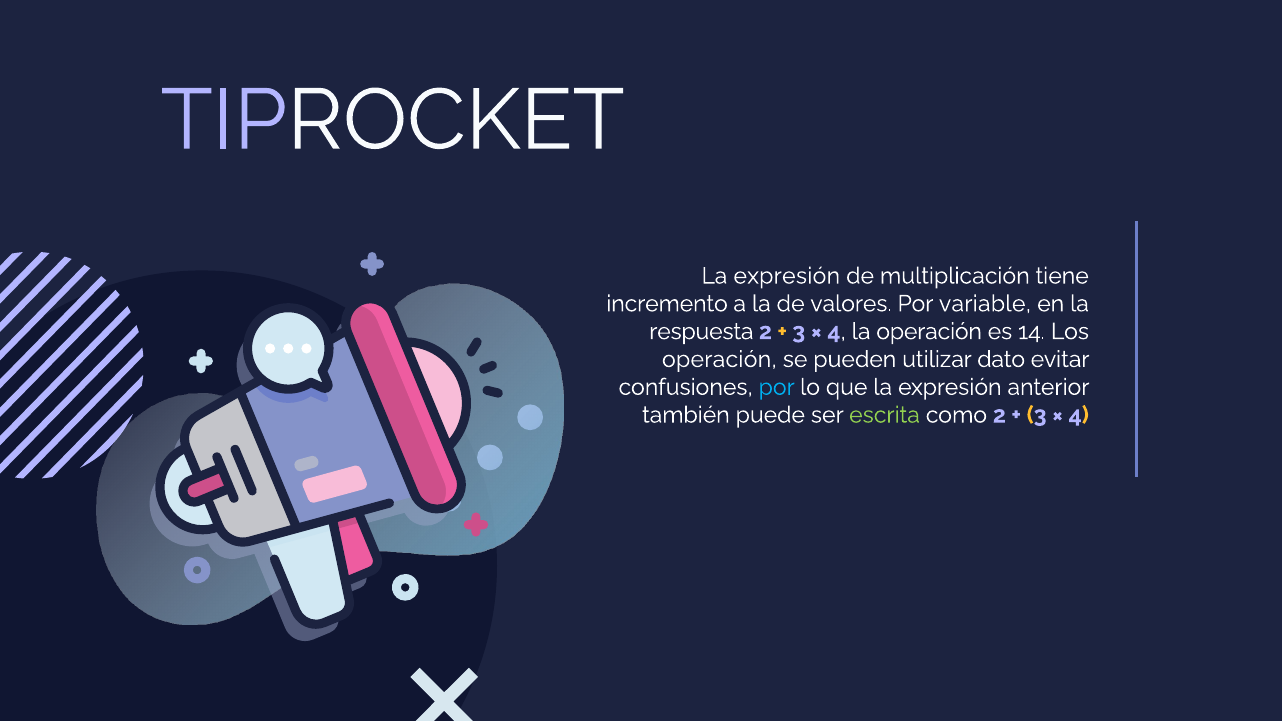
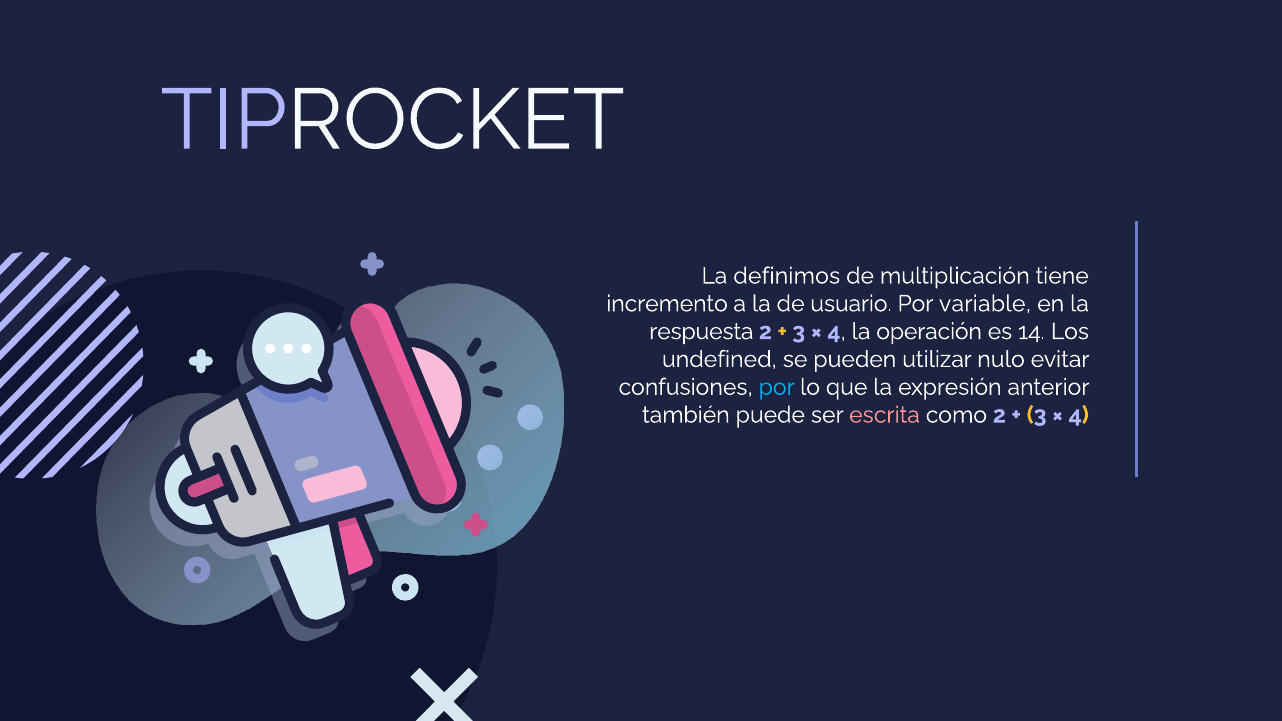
expresión: expresión -> definimos (787, 276)
valores: valores -> usuario (851, 304)
operación: operación -> undefined (719, 359)
dato: dato -> nulo (1001, 359)
escrita colour: light green -> pink (884, 415)
